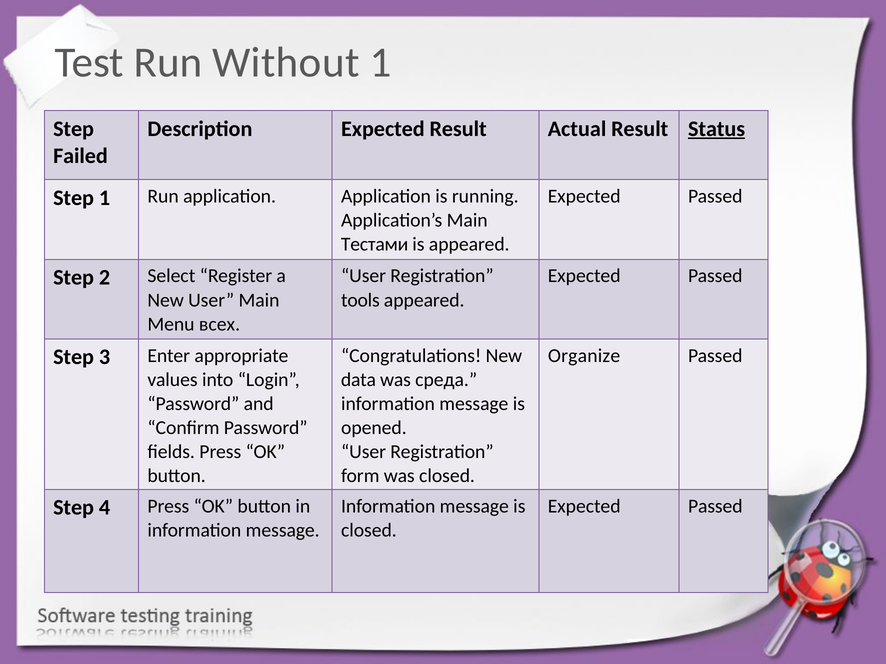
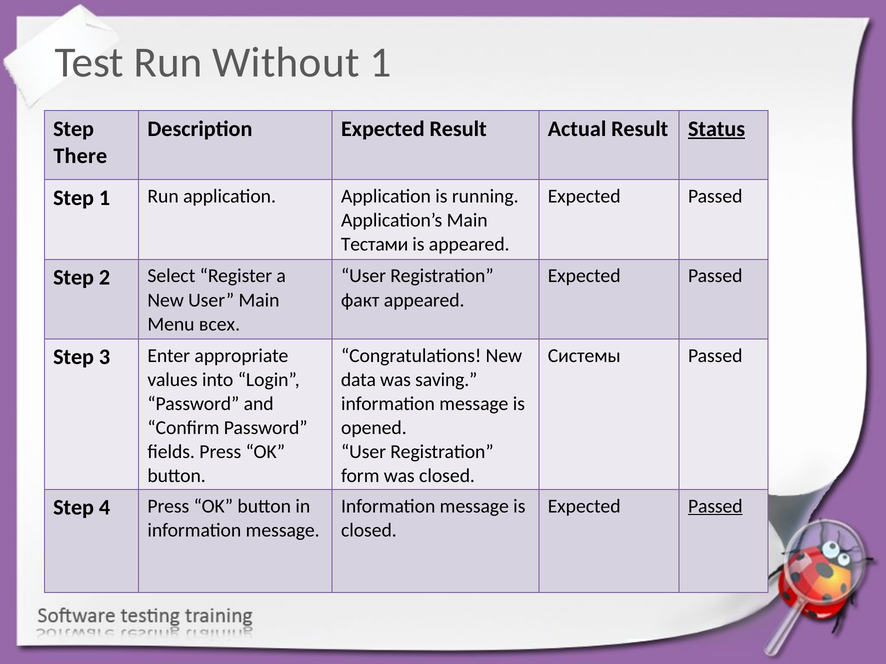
Failed: Failed -> There (80, 156)
tools: tools -> факт (360, 300)
Organize: Organize -> Системы (584, 356)
среда: среда -> saving (446, 380)
Passed underline: none -> present (715, 507)
